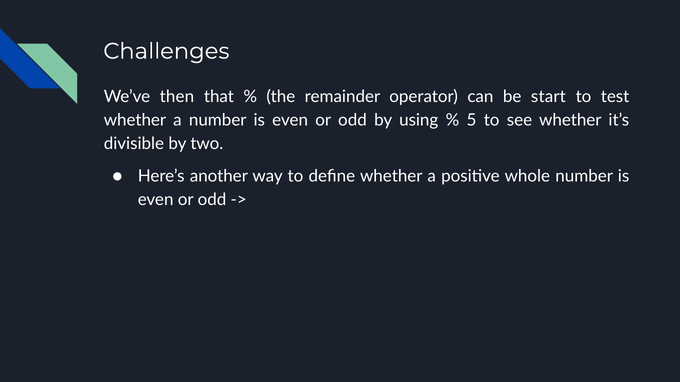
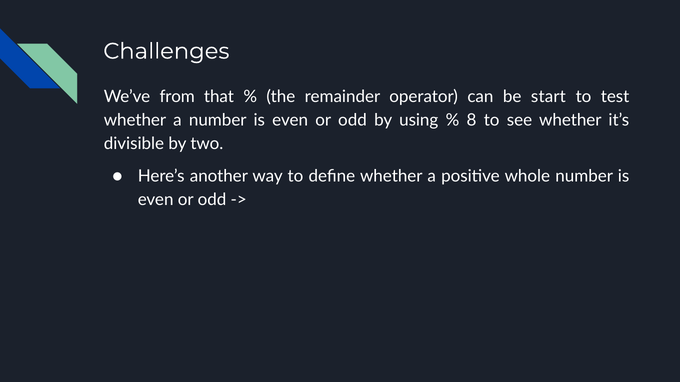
then: then -> from (177, 97)
5: 5 -> 8 (472, 120)
